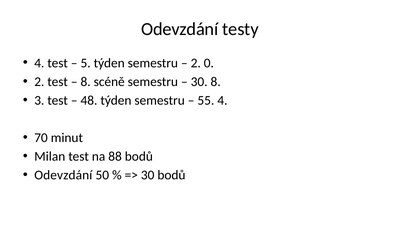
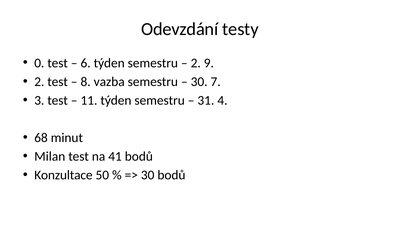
4: 4 -> 0 (39, 63)
5: 5 -> 6 (86, 63)
0: 0 -> 9 (209, 63)
scéně: scéně -> vazba (109, 82)
30 8: 8 -> 7 (216, 82)
48: 48 -> 11 (89, 100)
55: 55 -> 31 (206, 100)
70: 70 -> 68 (41, 138)
88: 88 -> 41 (115, 156)
Odevzdání: Odevzdání -> Konzultace (63, 175)
